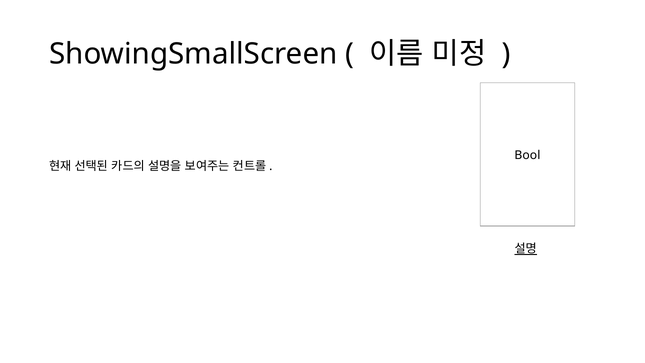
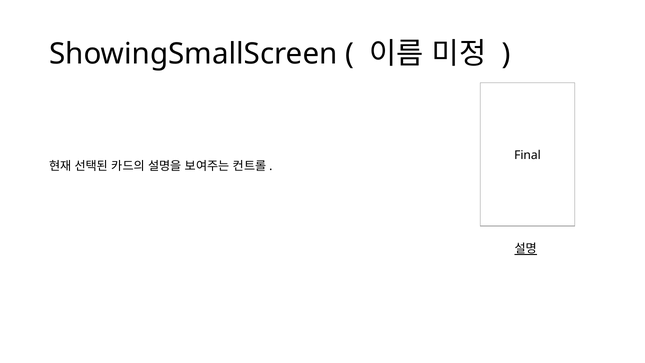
Bool: Bool -> Final (527, 155)
